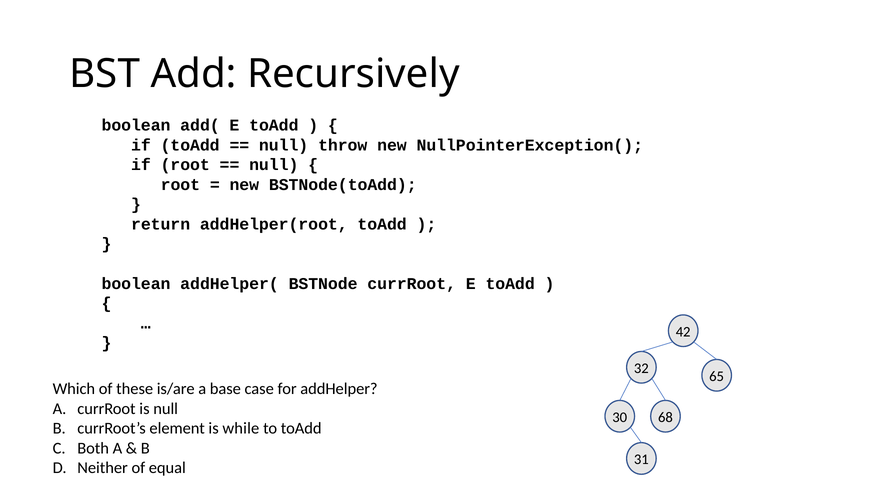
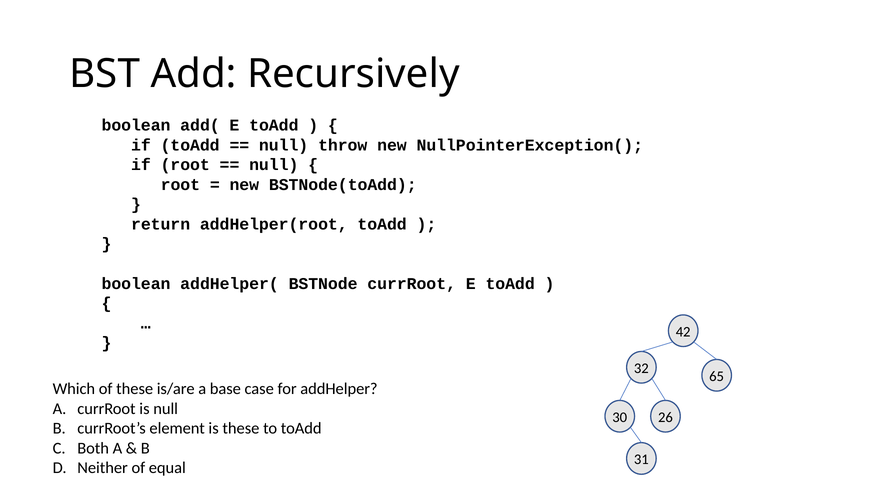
68: 68 -> 26 (665, 417)
is while: while -> these (241, 428)
